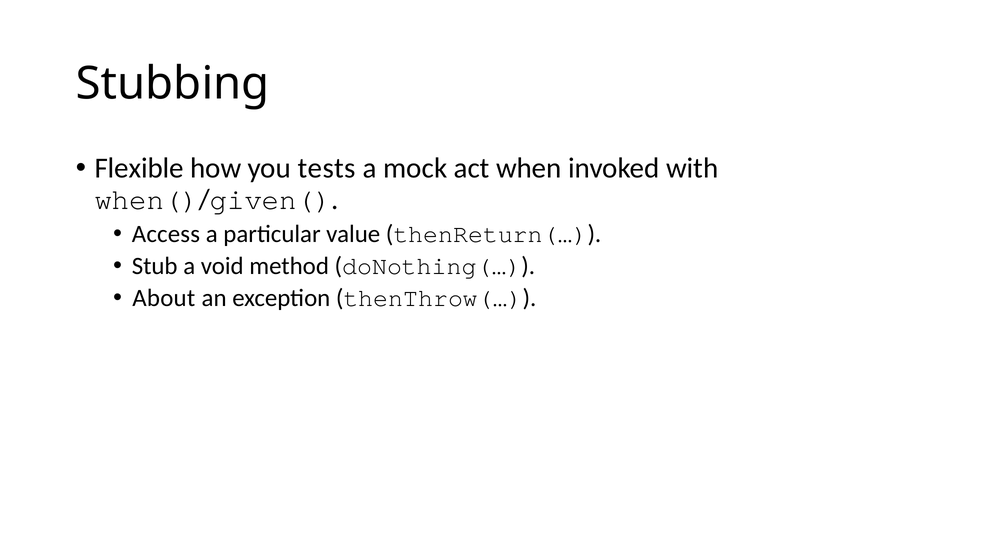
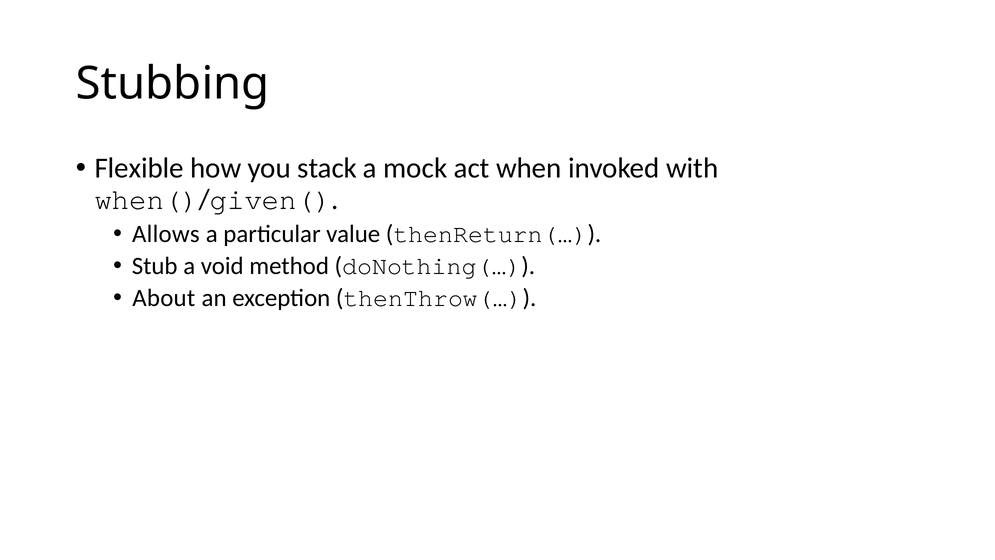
tests: tests -> stack (327, 168)
Access: Access -> Allows (166, 234)
